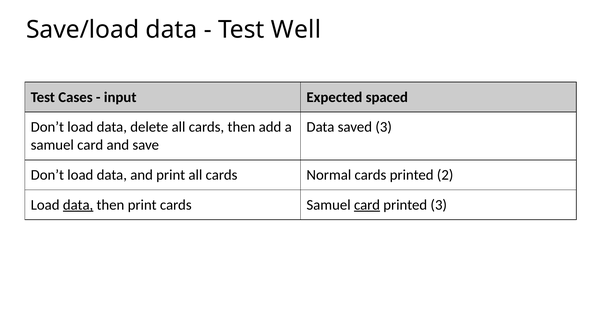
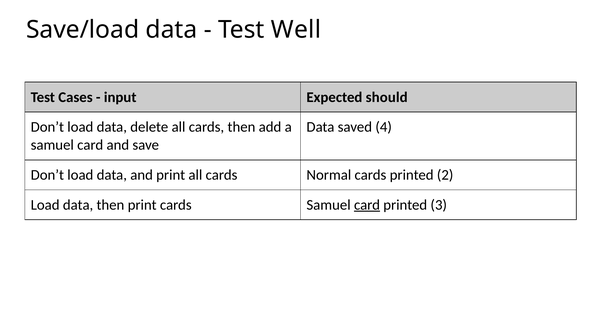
spaced: spaced -> should (387, 97)
saved 3: 3 -> 4 (384, 127)
data underline: present -> none (78, 205)
